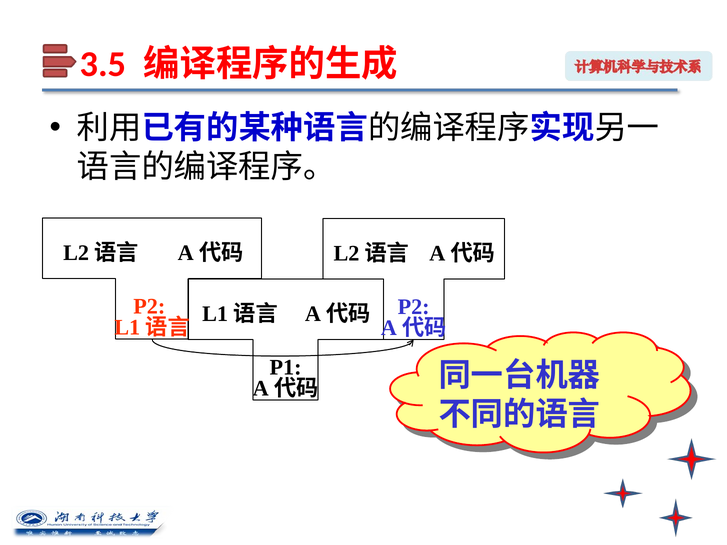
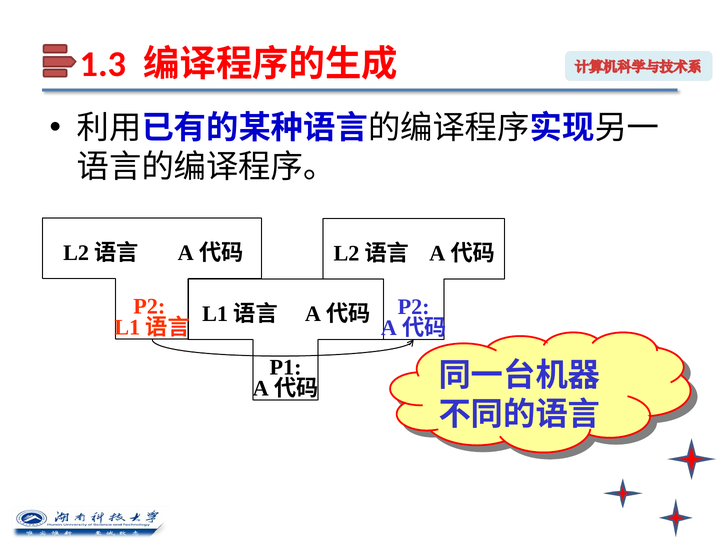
3.5: 3.5 -> 1.3 (103, 64)
